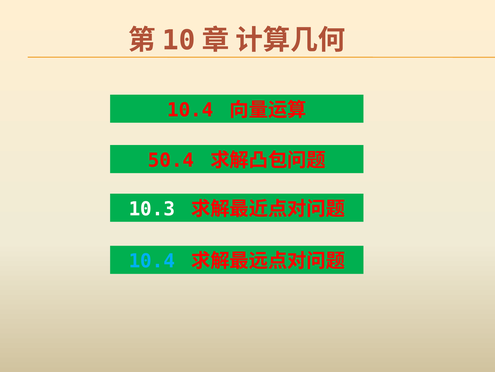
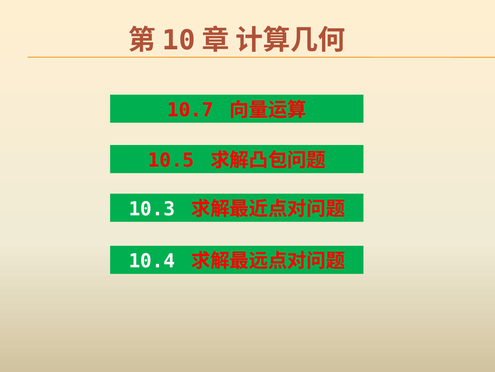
10.4: 10.4 -> 10.7 (190, 110)
50.4: 50.4 -> 10.5 (171, 160)
10.4 colour: light blue -> white (152, 261)
